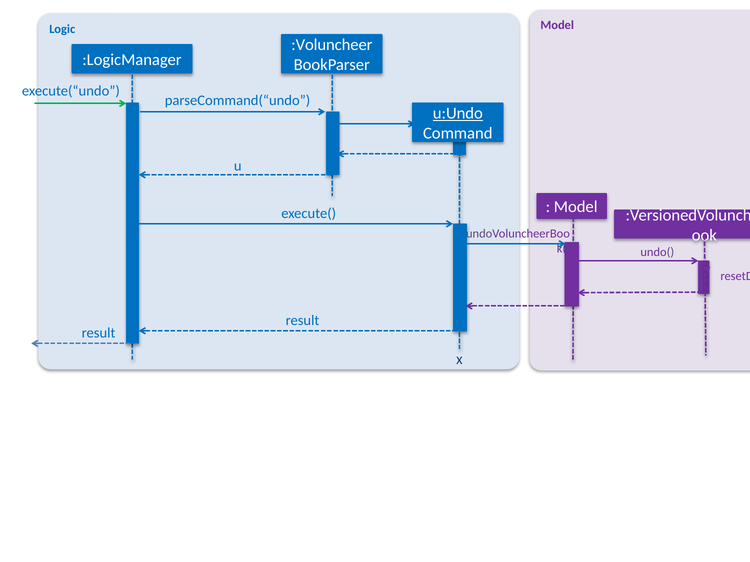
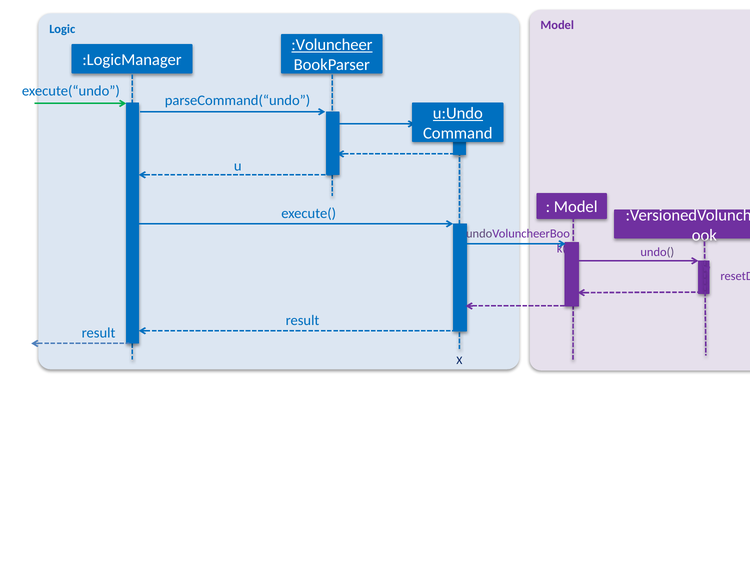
:Voluncheer underline: none -> present (332, 45)
